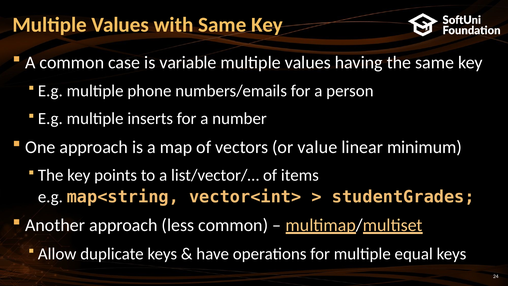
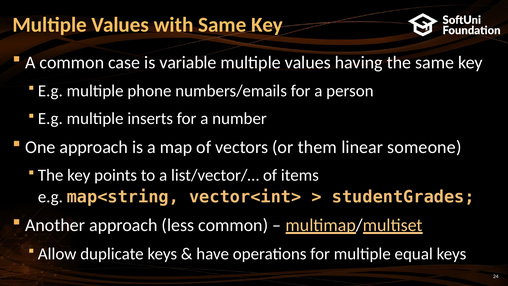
value: value -> them (317, 147)
minimum: minimum -> someone (424, 147)
